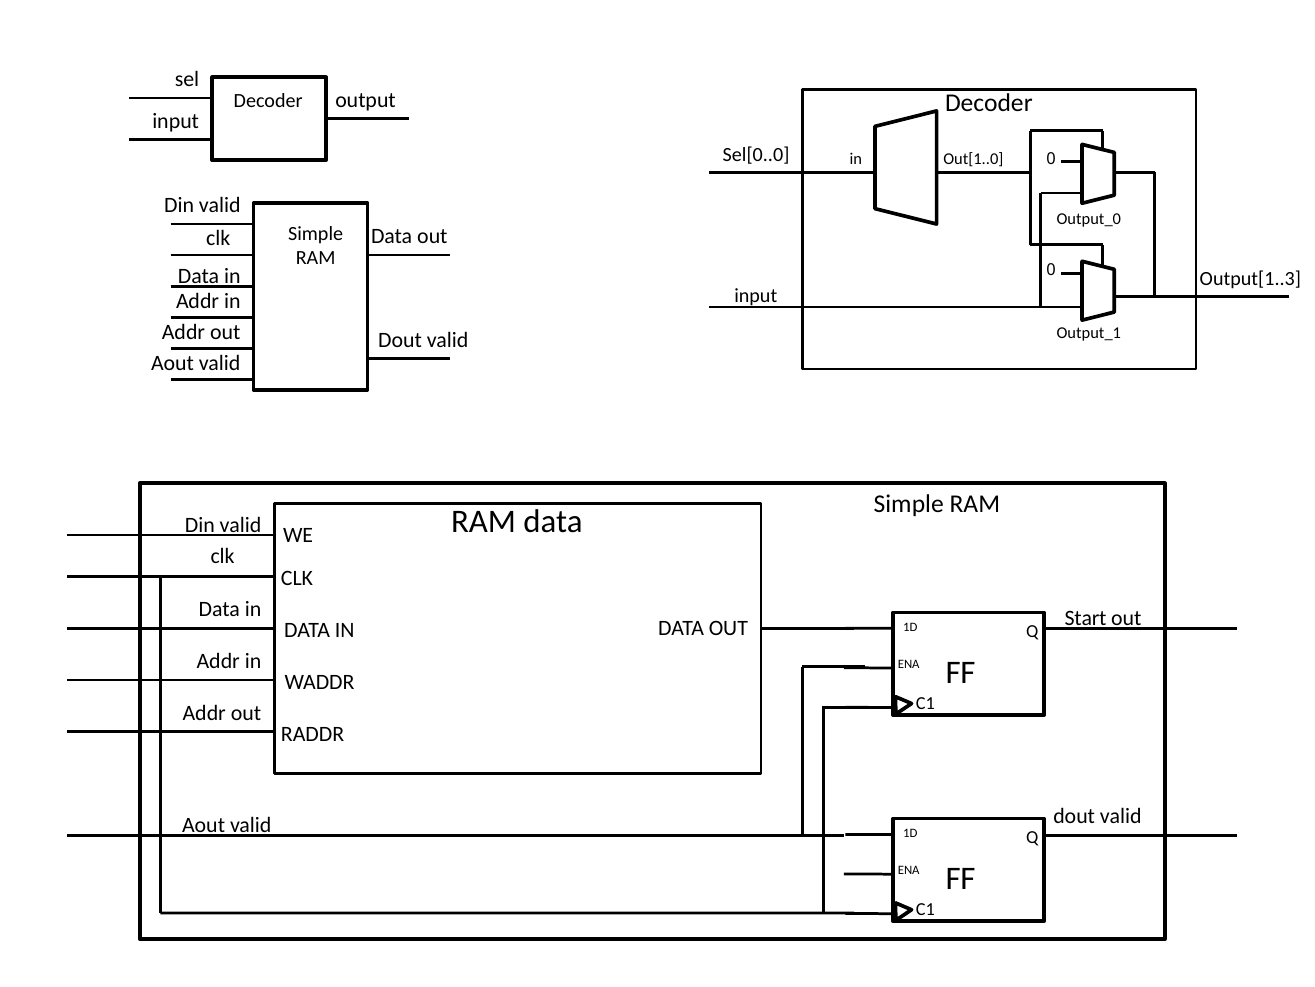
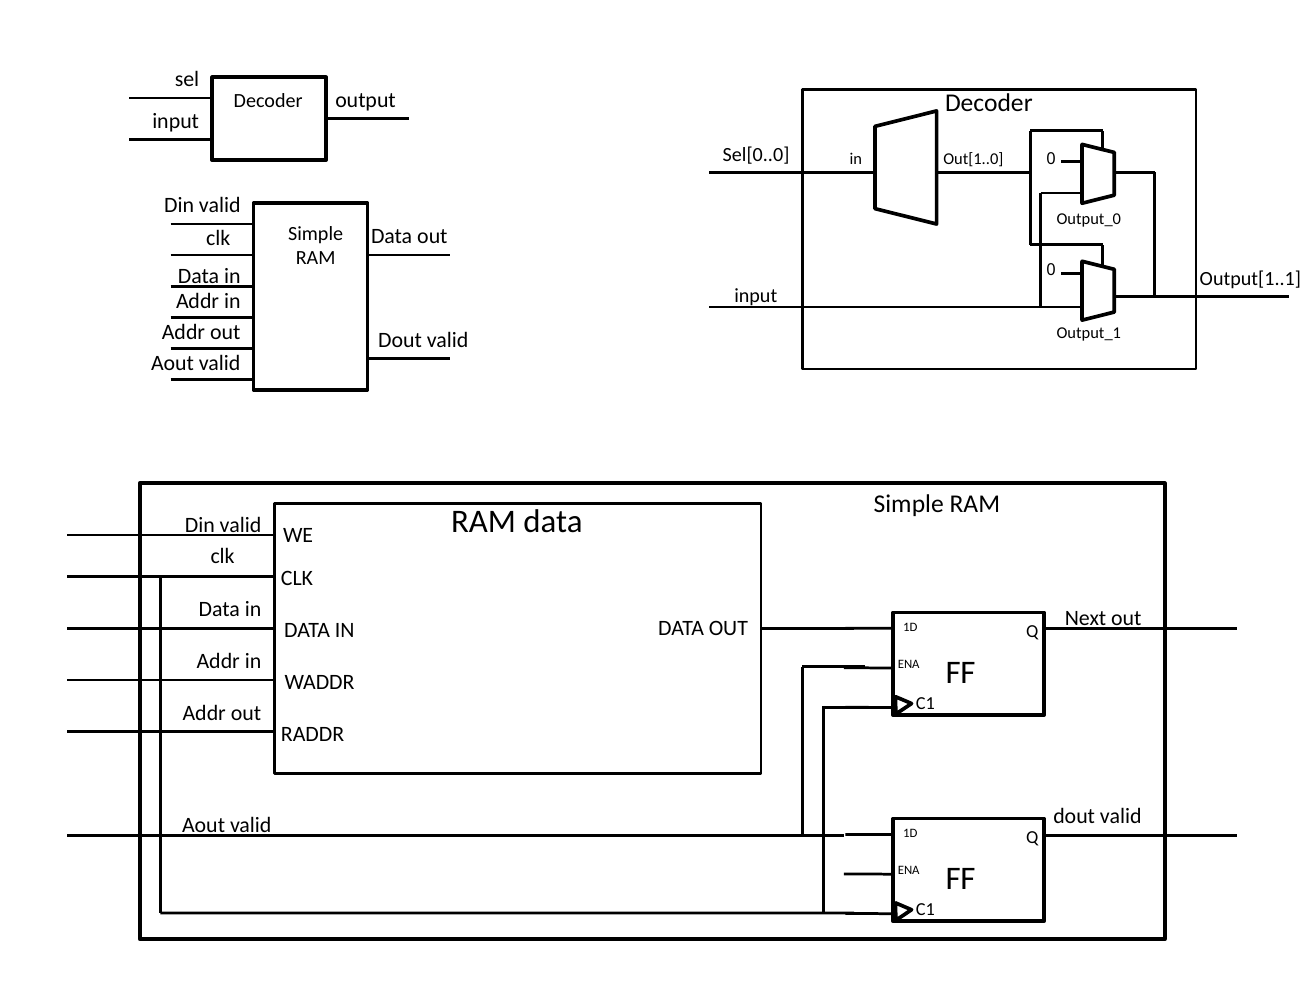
Output[1..3: Output[1..3 -> Output[1..1 (1250, 279)
Start: Start -> Next (1086, 618)
